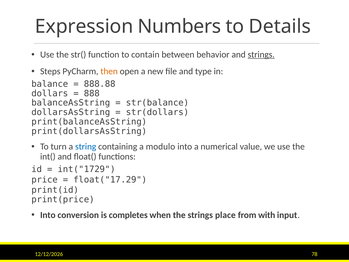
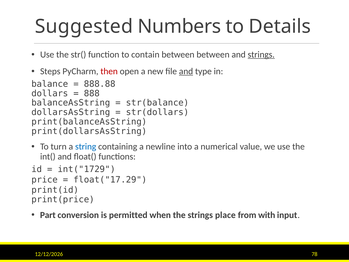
Expression: Expression -> Suggested (84, 27)
between behavior: behavior -> between (213, 55)
then colour: orange -> red (109, 71)
and underline: none -> present (186, 71)
modulo: modulo -> newline (161, 147)
Into: Into -> Part (48, 215)
completes: completes -> permitted (128, 215)
